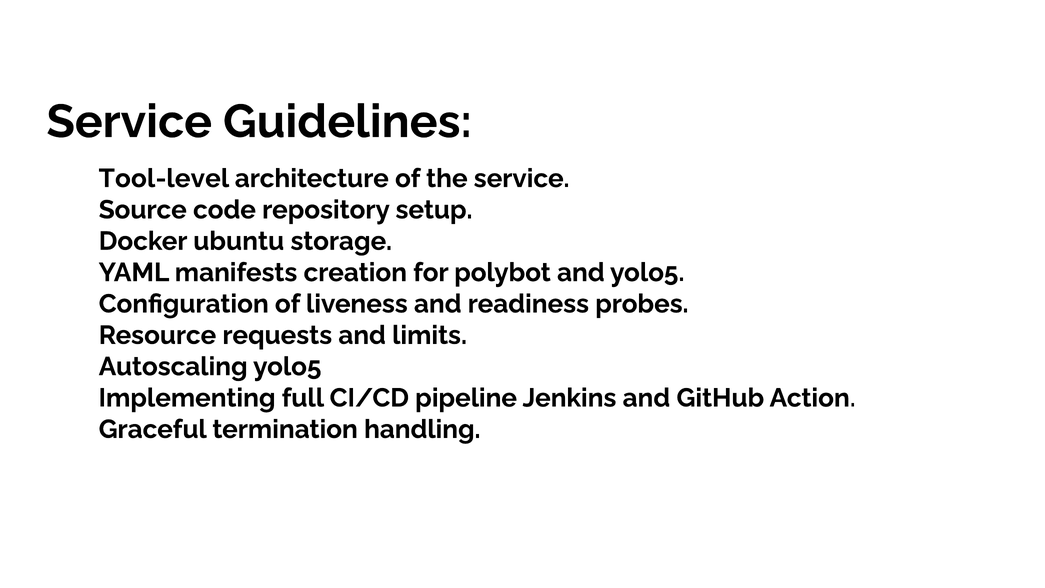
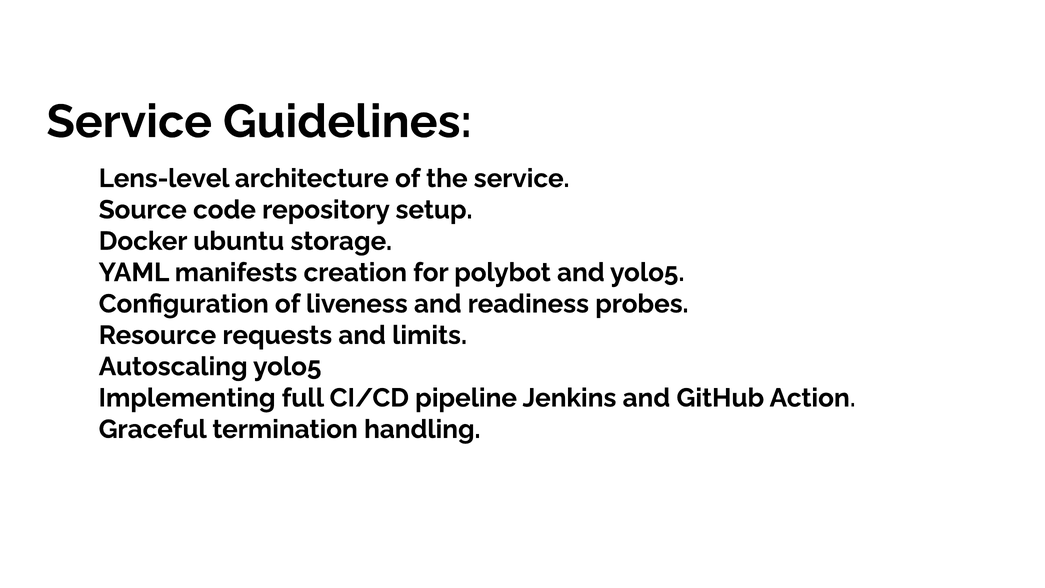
Tool-level: Tool-level -> Lens-level (164, 178)
